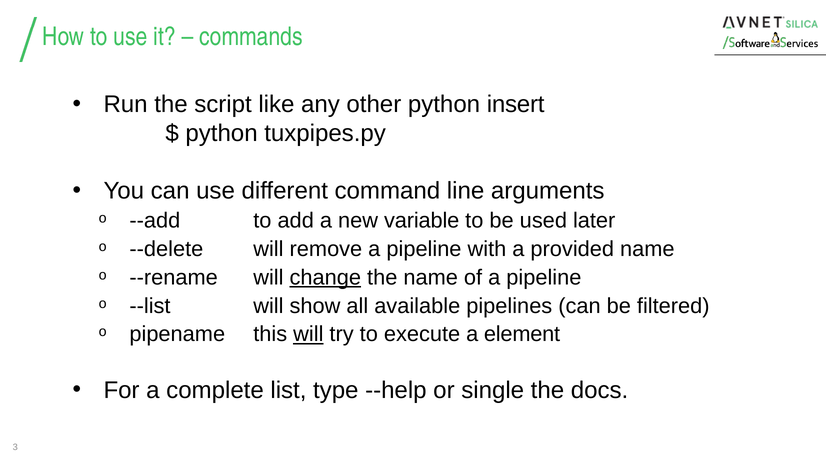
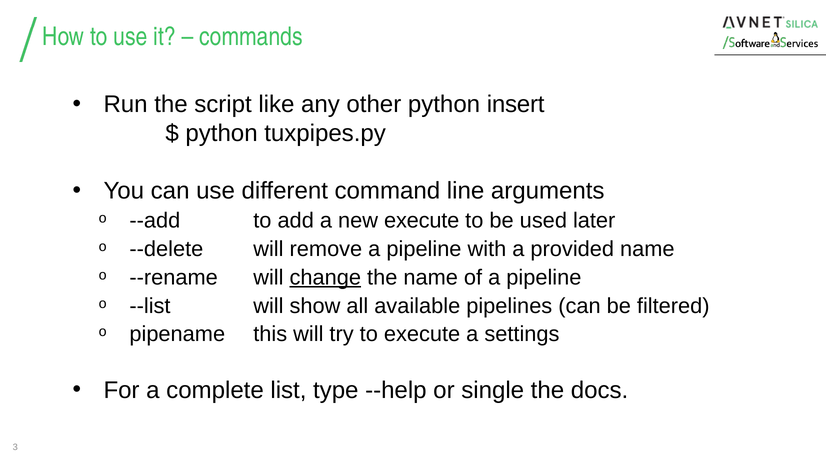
new variable: variable -> execute (422, 221)
will underline: present -> none (308, 335)
element: element -> settings (522, 335)
